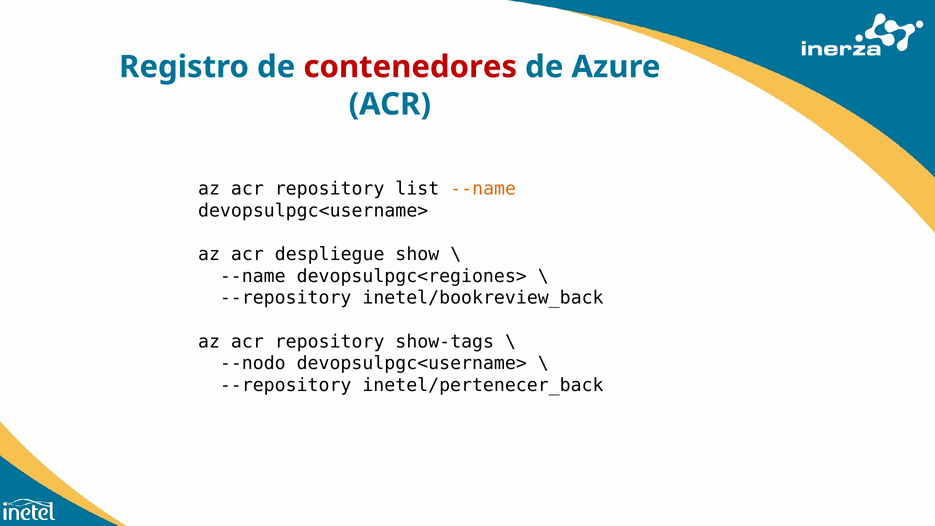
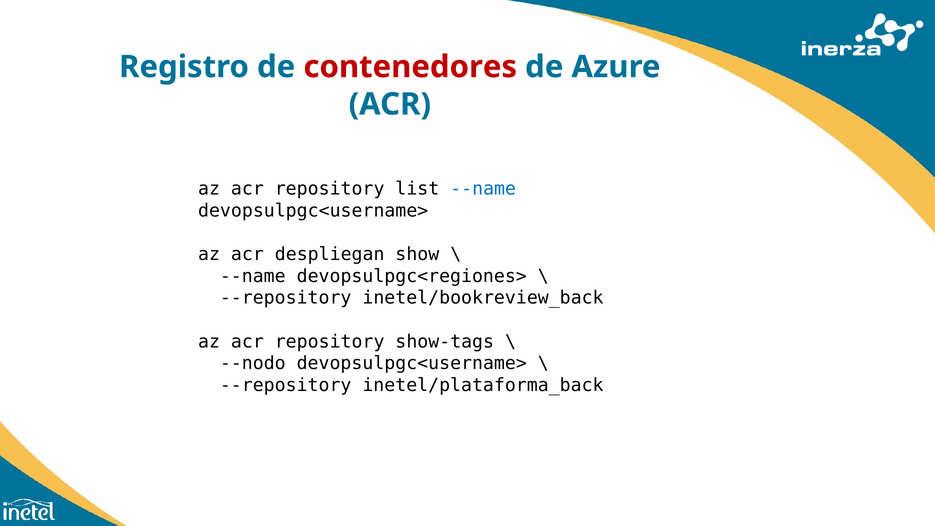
--name colour: orange -> blue (483, 189)
despliegue: despliegue -> despliegan (330, 254)
inetel/pertenecer_back: inetel/pertenecer_back -> inetel/plataforma_back (483, 385)
